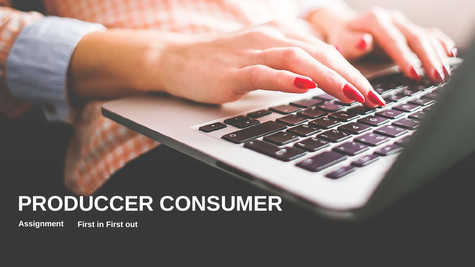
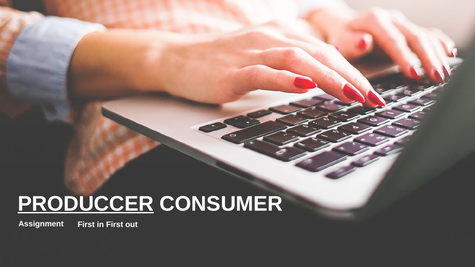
PRODUCCER underline: none -> present (86, 204)
